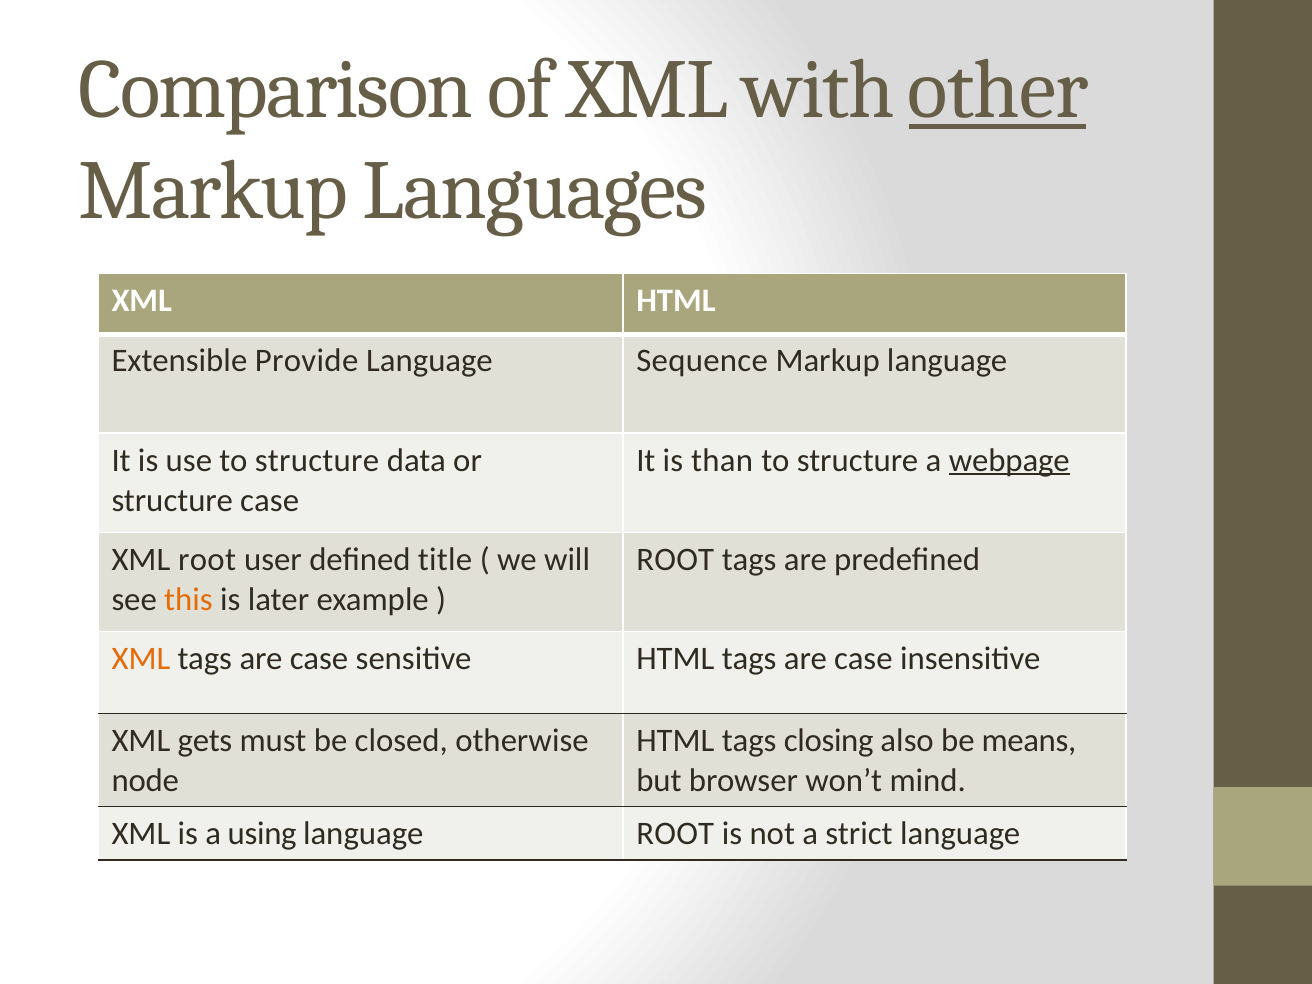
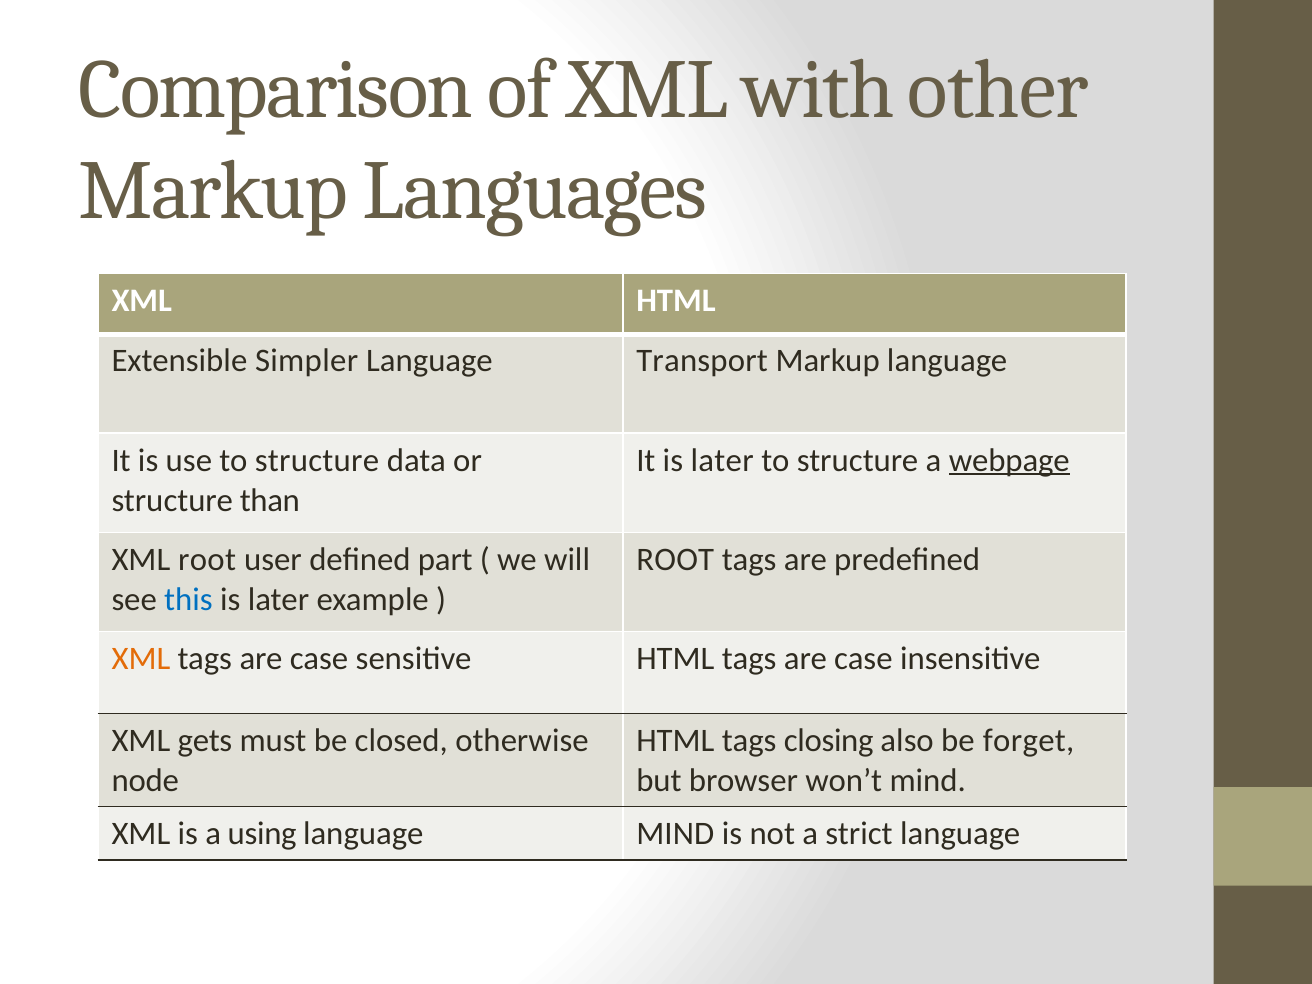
other underline: present -> none (998, 90)
Provide: Provide -> Simpler (307, 361)
Sequence: Sequence -> Transport (702, 361)
It is than: than -> later (722, 460)
structure case: case -> than (270, 500)
title: title -> part (445, 559)
this colour: orange -> blue (188, 599)
means: means -> forget (1029, 740)
language ROOT: ROOT -> MIND (675, 834)
